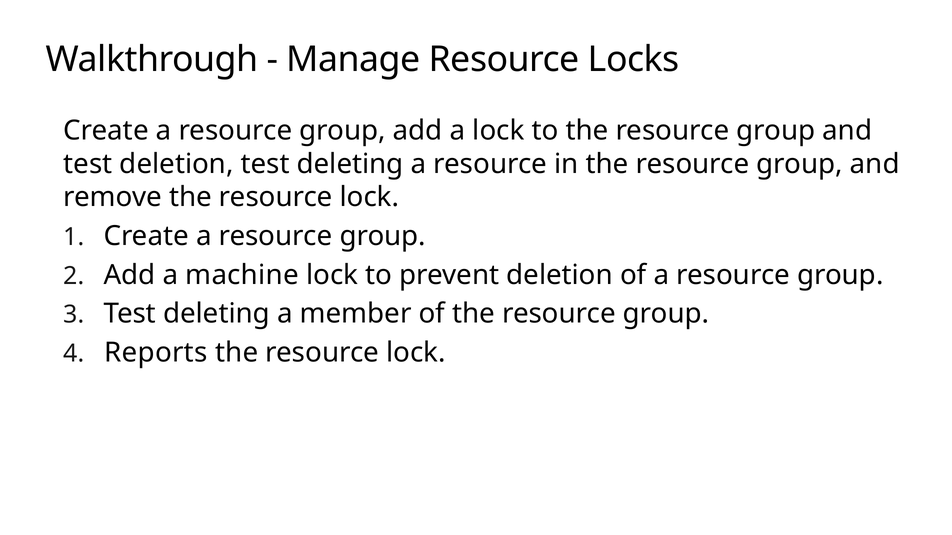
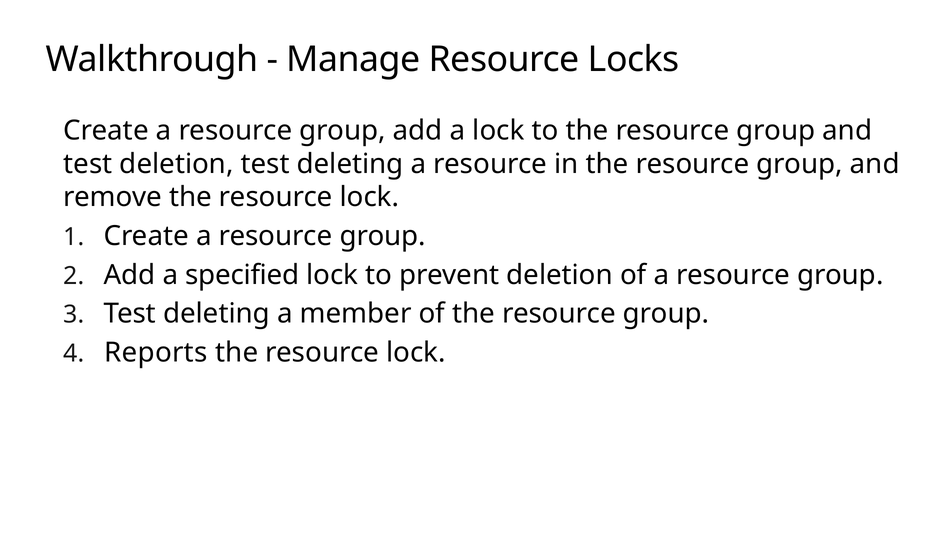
machine: machine -> specified (242, 275)
